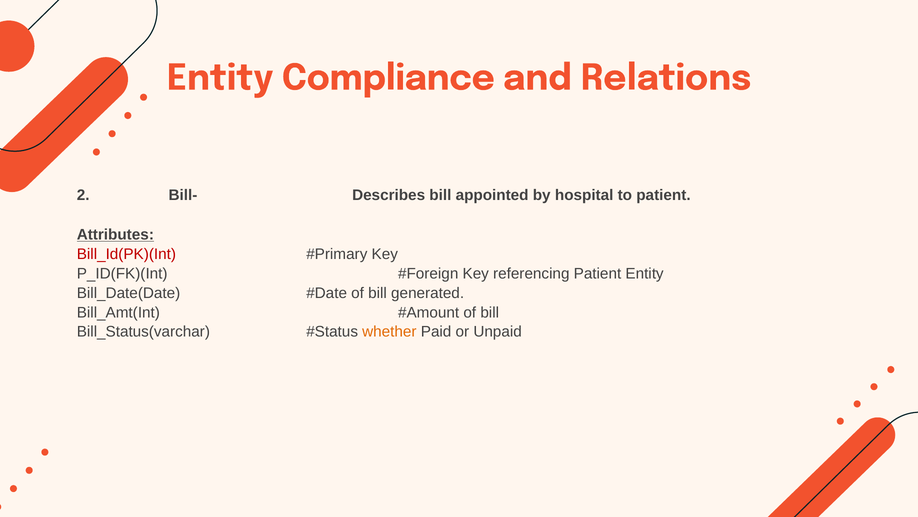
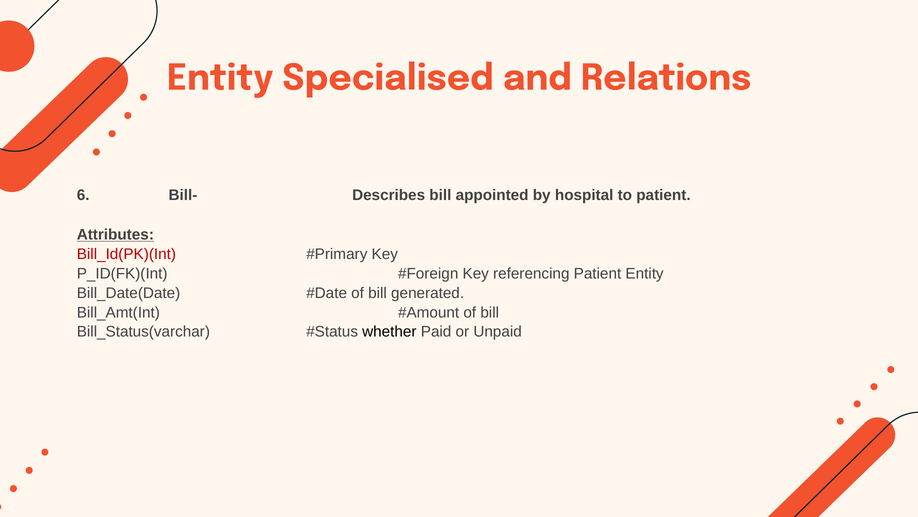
Compliance: Compliance -> Specialised (388, 78)
2: 2 -> 6 (83, 195)
whether colour: orange -> black (389, 332)
